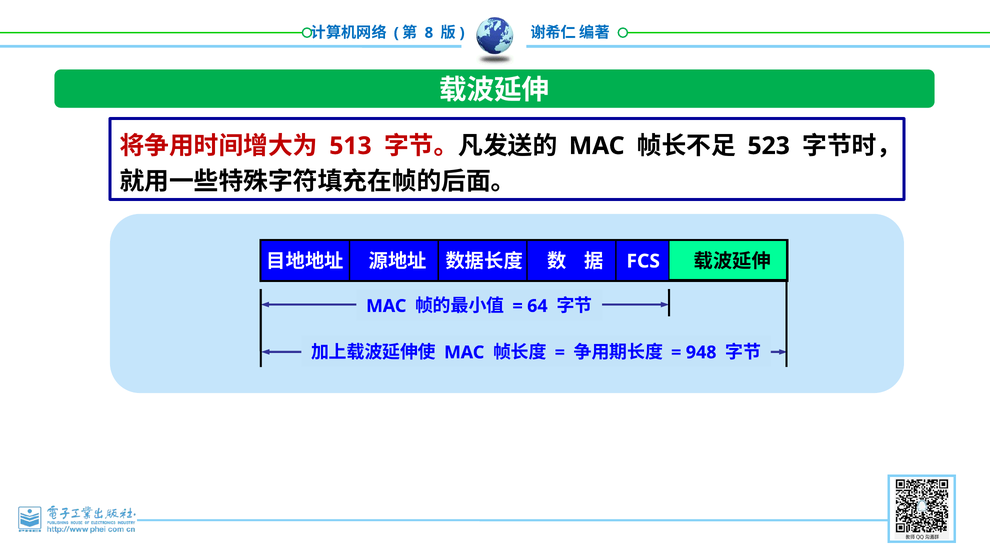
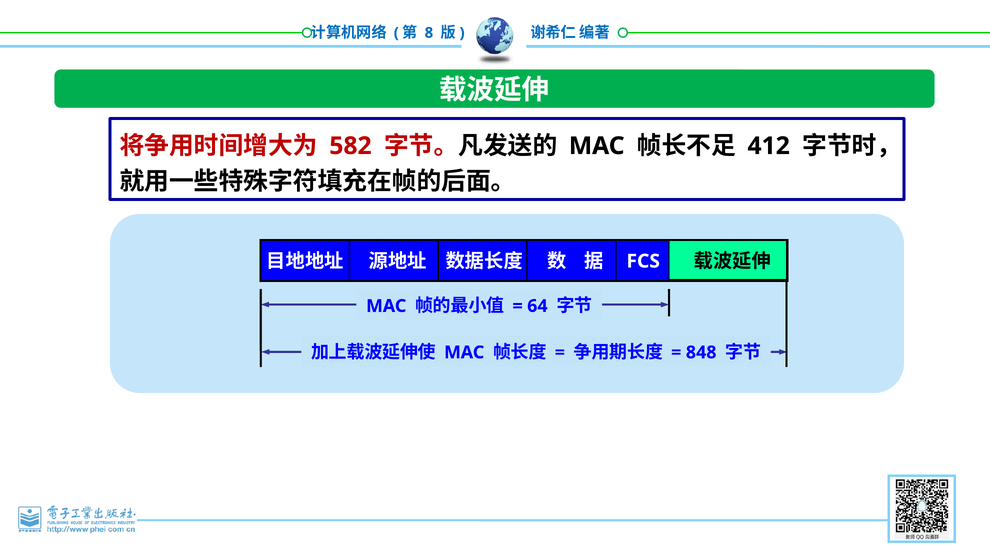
513: 513 -> 582 (350, 146)
523: 523 -> 412 (769, 146)
948: 948 -> 848 (701, 352)
